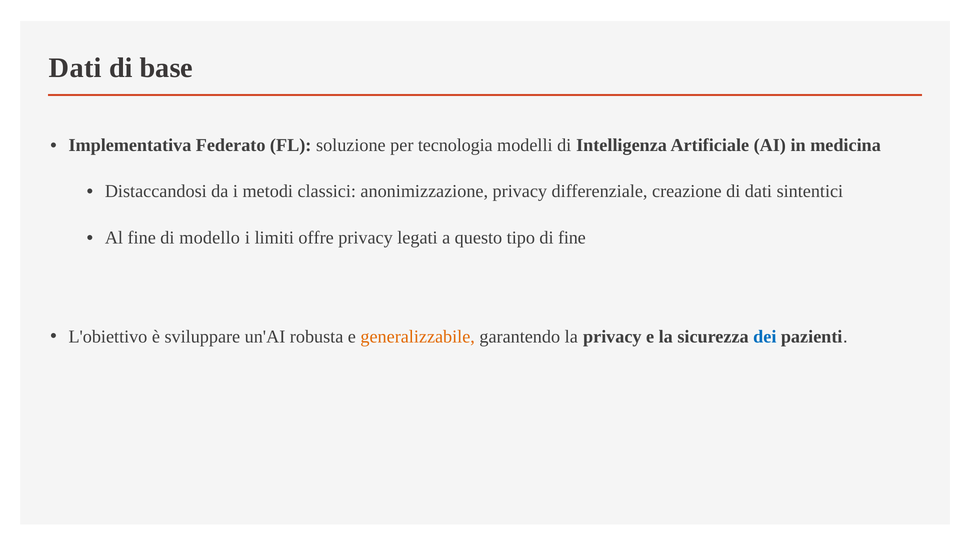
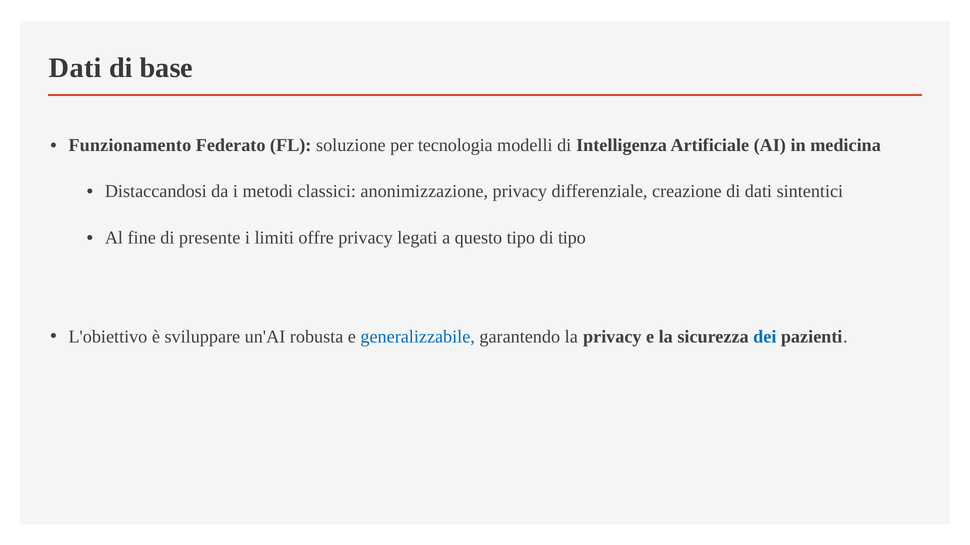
Implementativa: Implementativa -> Funzionamento (130, 145)
modello: modello -> presente (210, 238)
di fine: fine -> tipo (572, 238)
generalizzabile colour: orange -> blue (418, 337)
